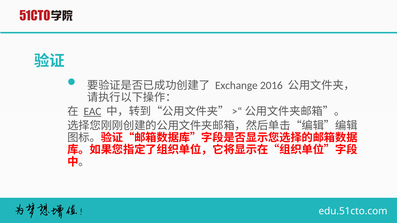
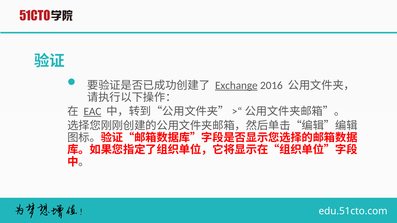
Exchange underline: none -> present (236, 85)
